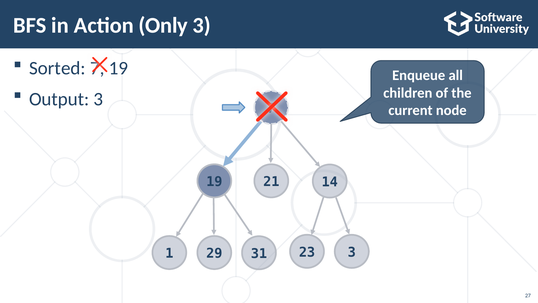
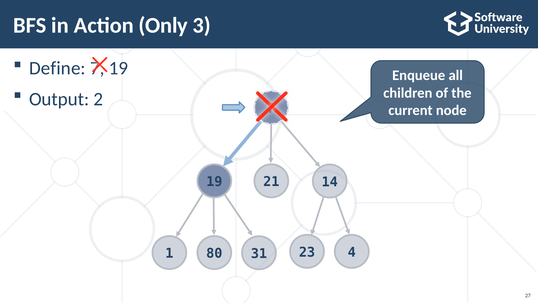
Sorted: Sorted -> Define (57, 68)
Output 3: 3 -> 2 (98, 99)
23 3: 3 -> 4 (352, 252)
29: 29 -> 80 (214, 253)
